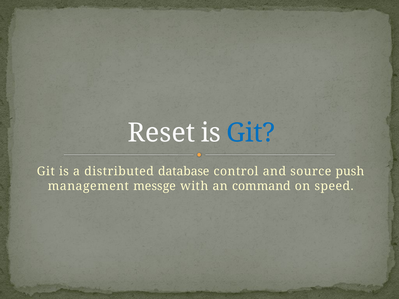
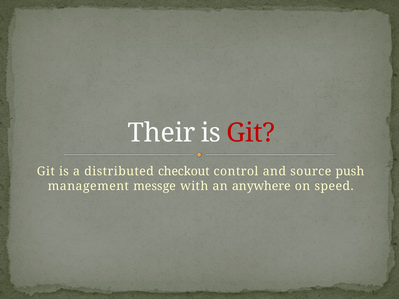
Reset: Reset -> Their (162, 133)
Git colour: blue -> red (251, 133)
database: database -> checkout (184, 172)
command: command -> anywhere (261, 186)
